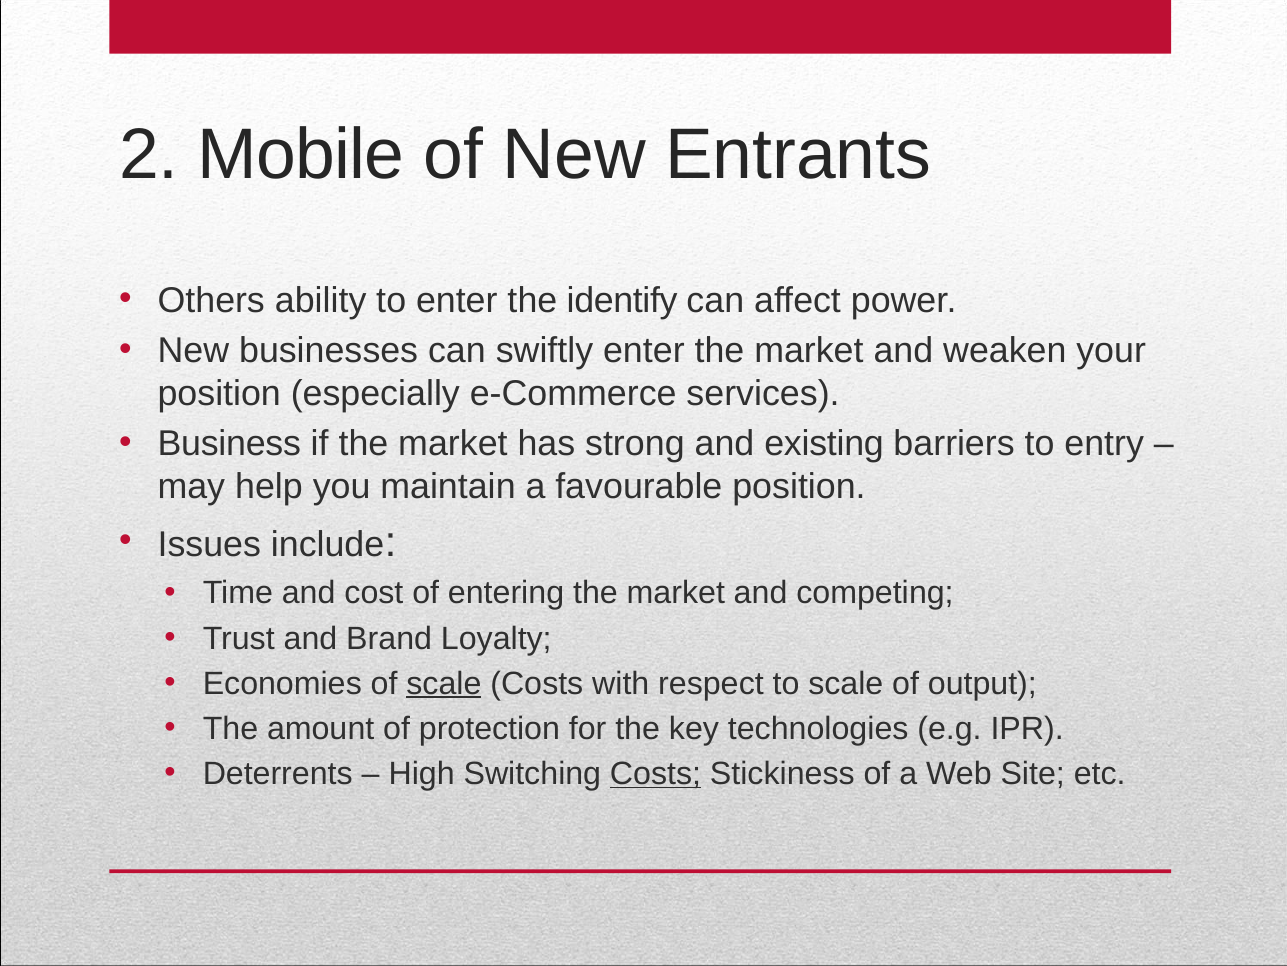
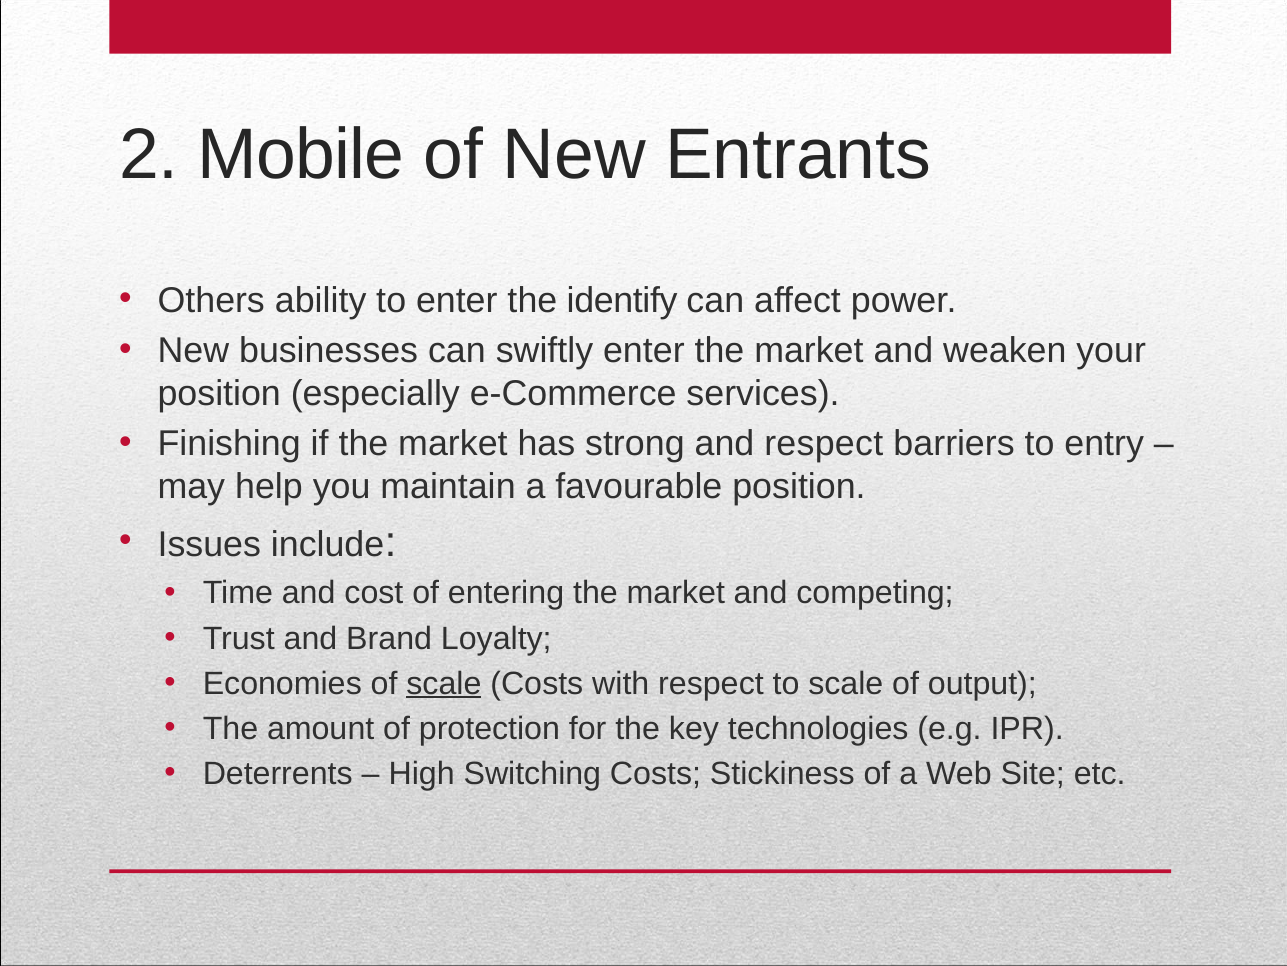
Business: Business -> Finishing (229, 443)
and existing: existing -> respect (824, 443)
Costs underline: present -> none (656, 773)
